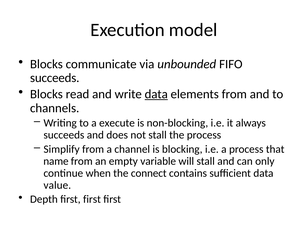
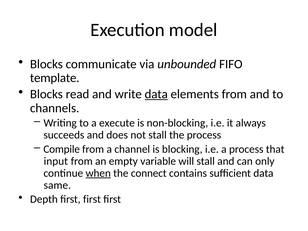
succeeds: succeeds -> template (55, 78)
Simplify: Simplify -> Compile (62, 149)
name: name -> input (56, 161)
when underline: none -> present (98, 173)
value: value -> same (57, 185)
